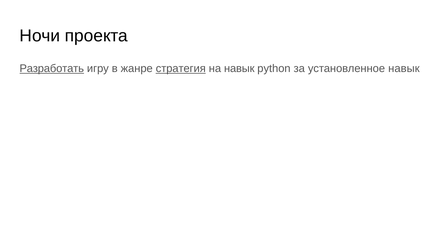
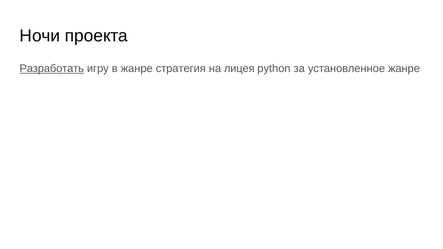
стратегия underline: present -> none (181, 68)
на навык: навык -> лицея (239, 68)
установленное навык: навык -> жанре (404, 68)
